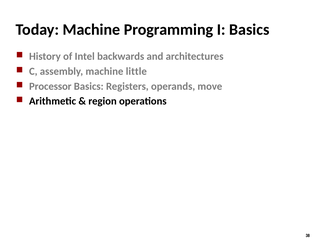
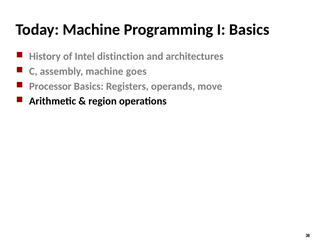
backwards: backwards -> distinction (121, 56)
little: little -> goes (136, 71)
